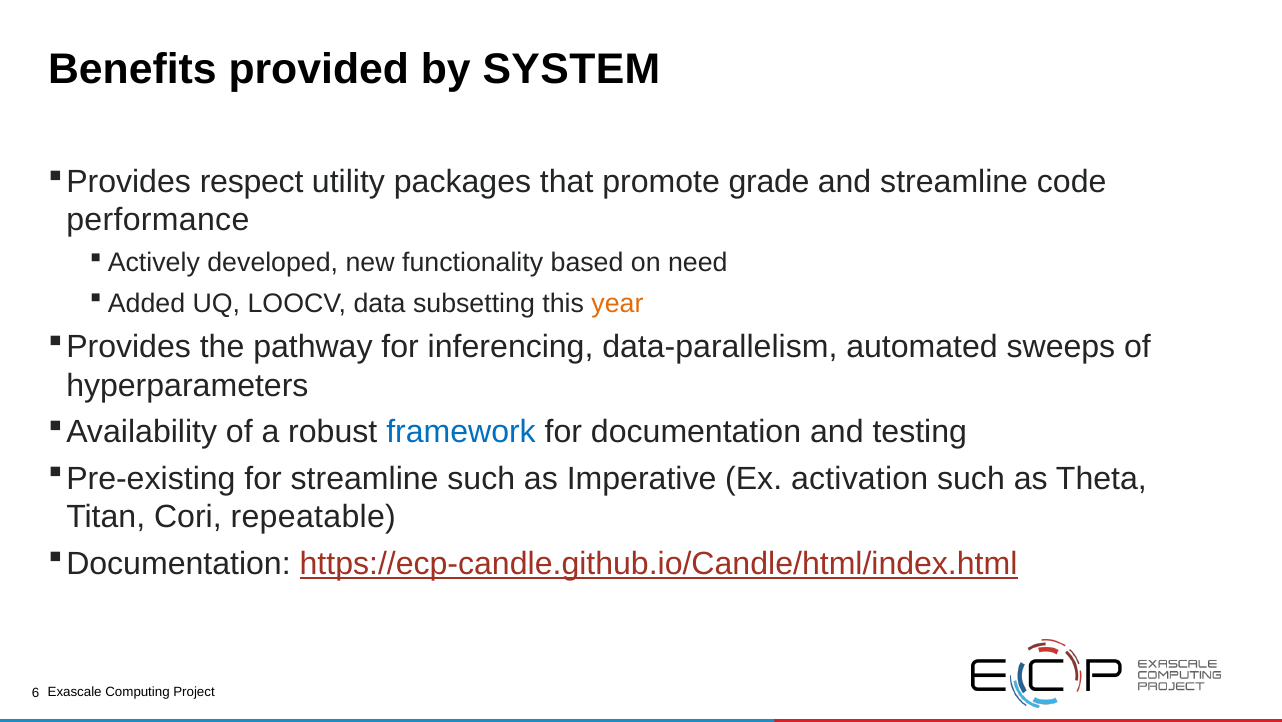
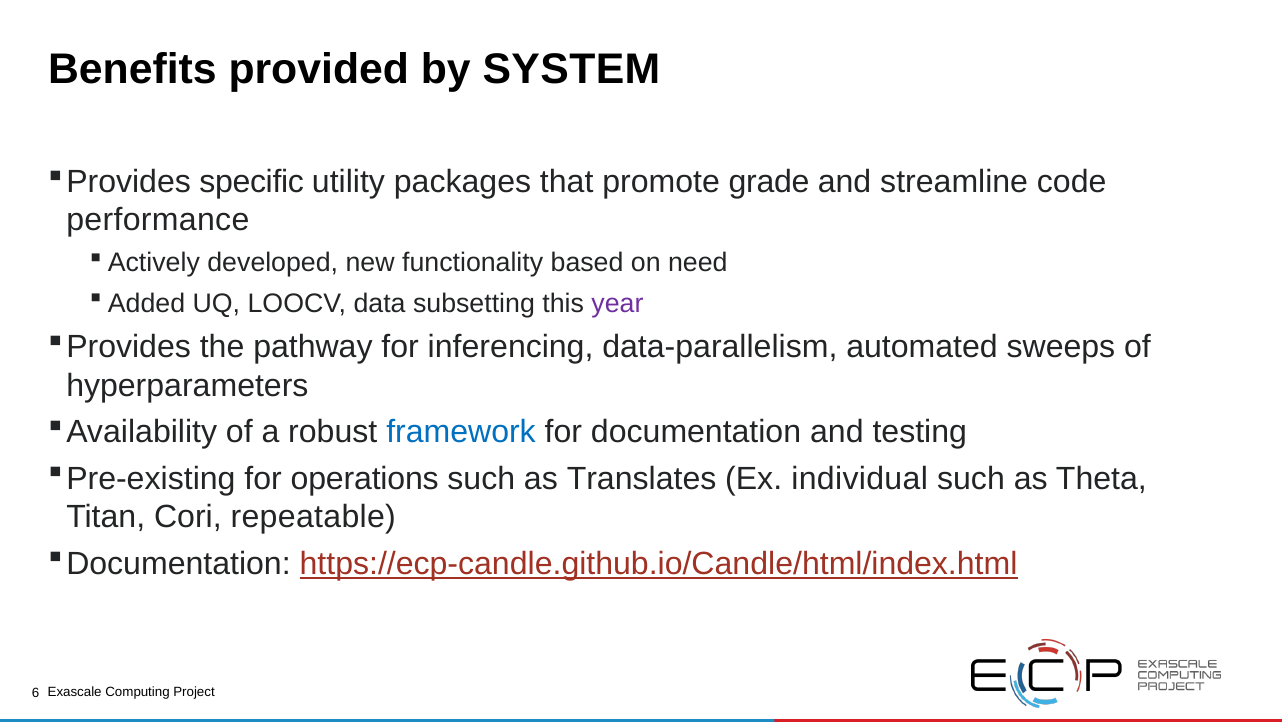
respect: respect -> specific (252, 182)
year colour: orange -> purple (617, 303)
for streamline: streamline -> operations (365, 478)
Imperative: Imperative -> Translates (642, 478)
activation: activation -> individual (860, 478)
